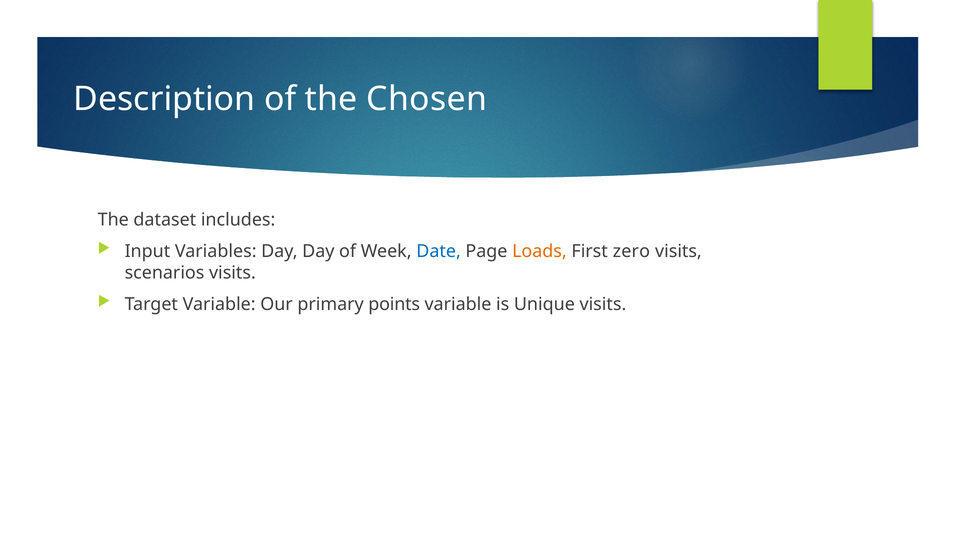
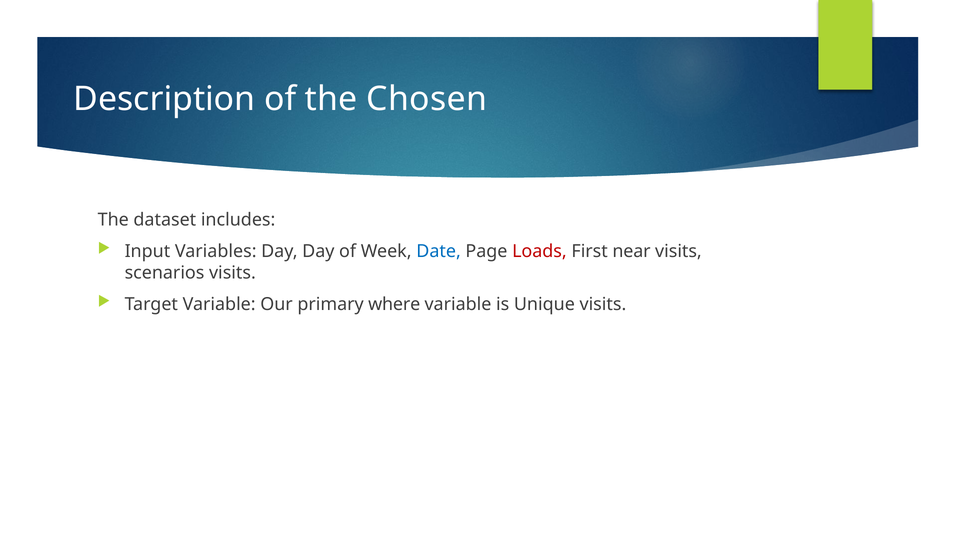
Loads colour: orange -> red (539, 251)
zero: zero -> near (632, 251)
points: points -> where (394, 304)
